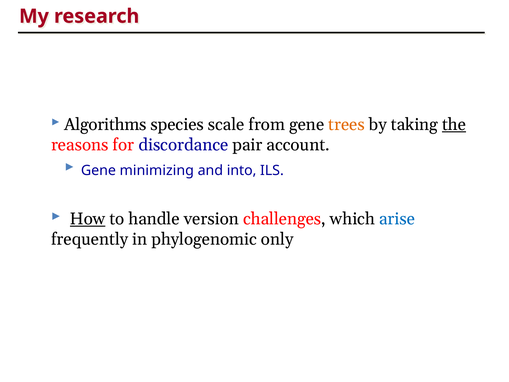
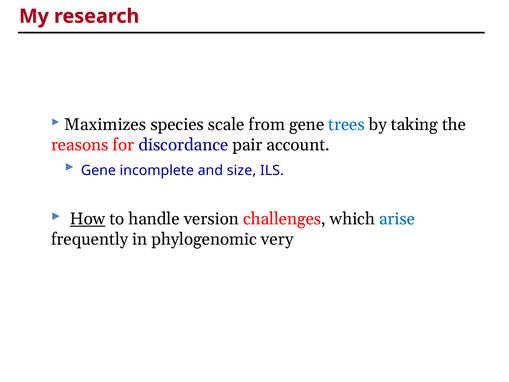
Algorithms: Algorithms -> Maximizes (105, 125)
trees colour: orange -> blue (347, 125)
the underline: present -> none (454, 125)
minimizing: minimizing -> incomplete (157, 170)
into: into -> size (241, 170)
only: only -> very (277, 239)
